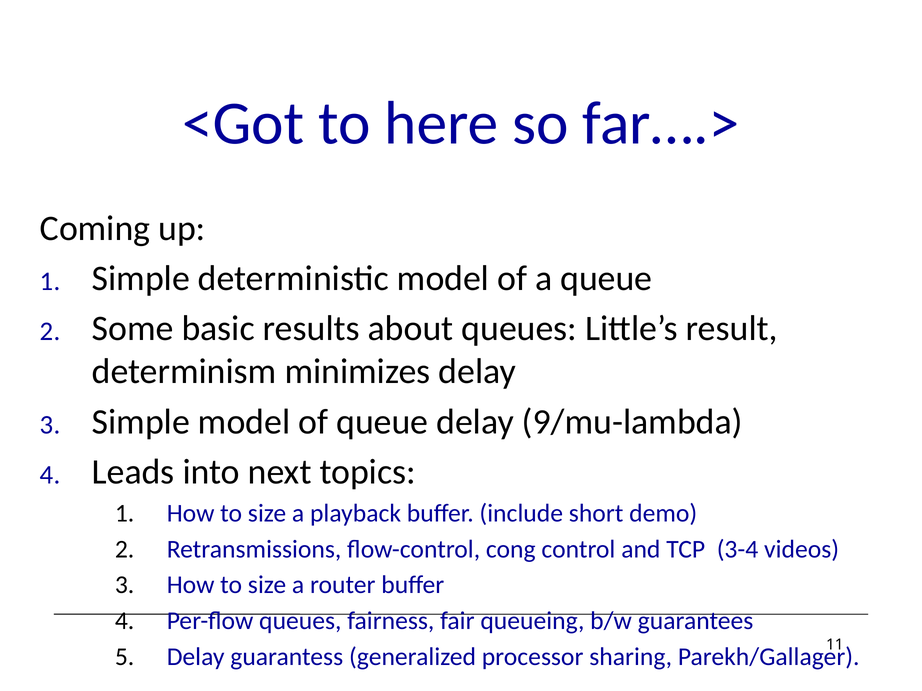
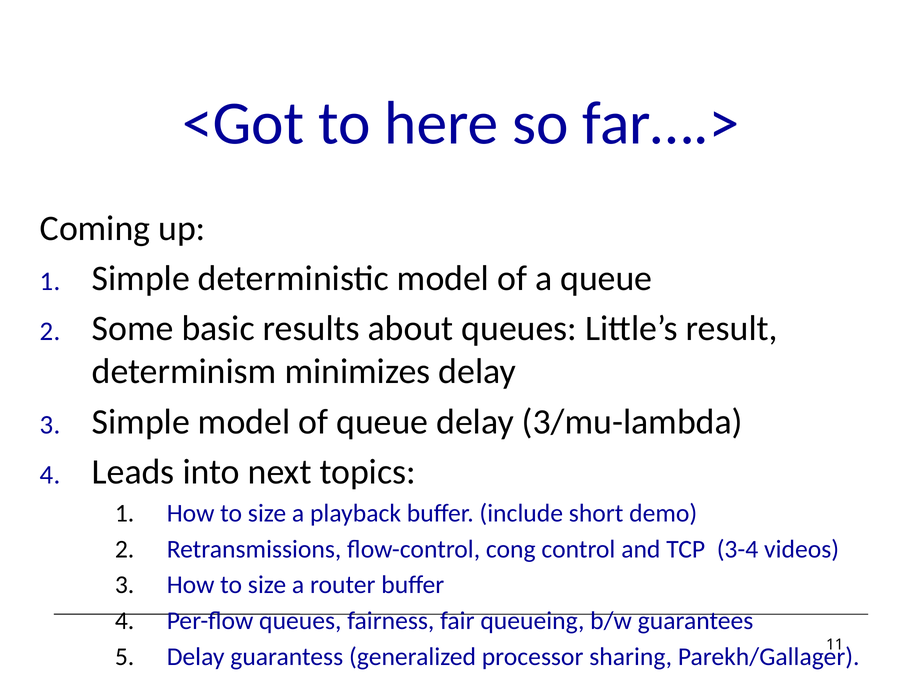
9/mu-lambda: 9/mu-lambda -> 3/mu-lambda (632, 422)
